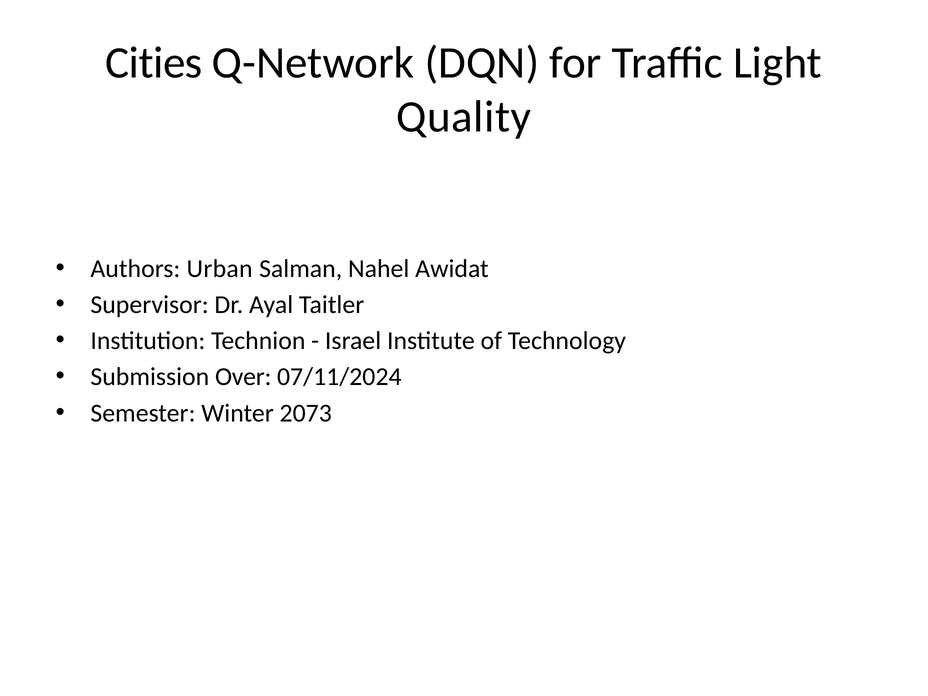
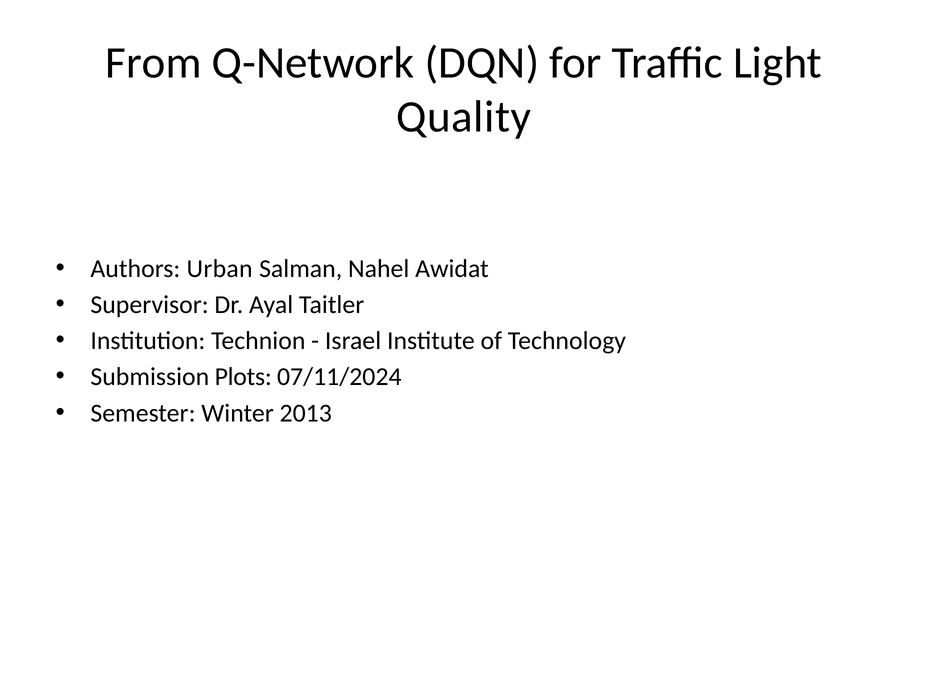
Cities: Cities -> From (154, 63)
Over: Over -> Plots (243, 377)
2073: 2073 -> 2013 (306, 413)
